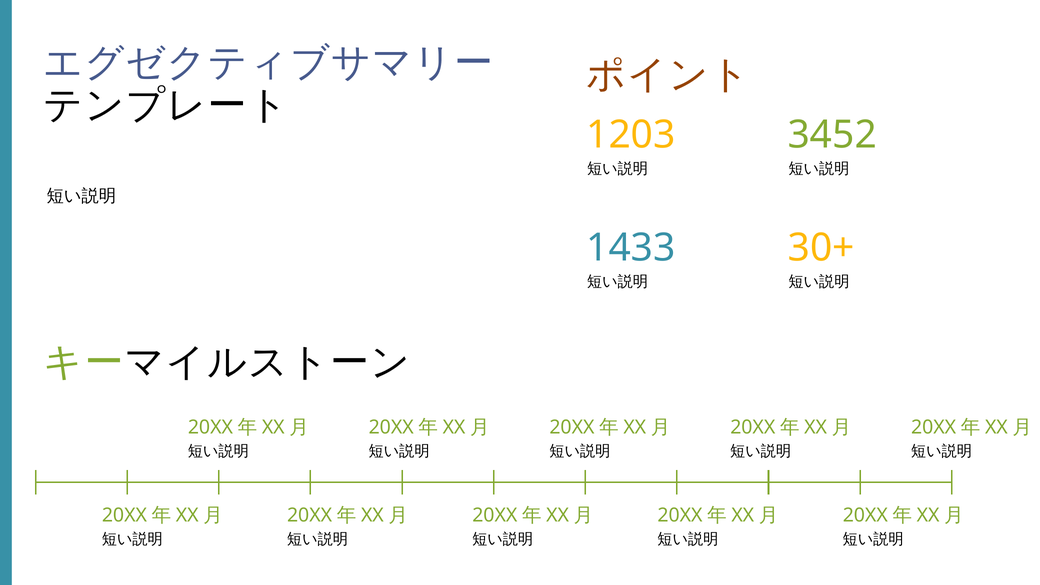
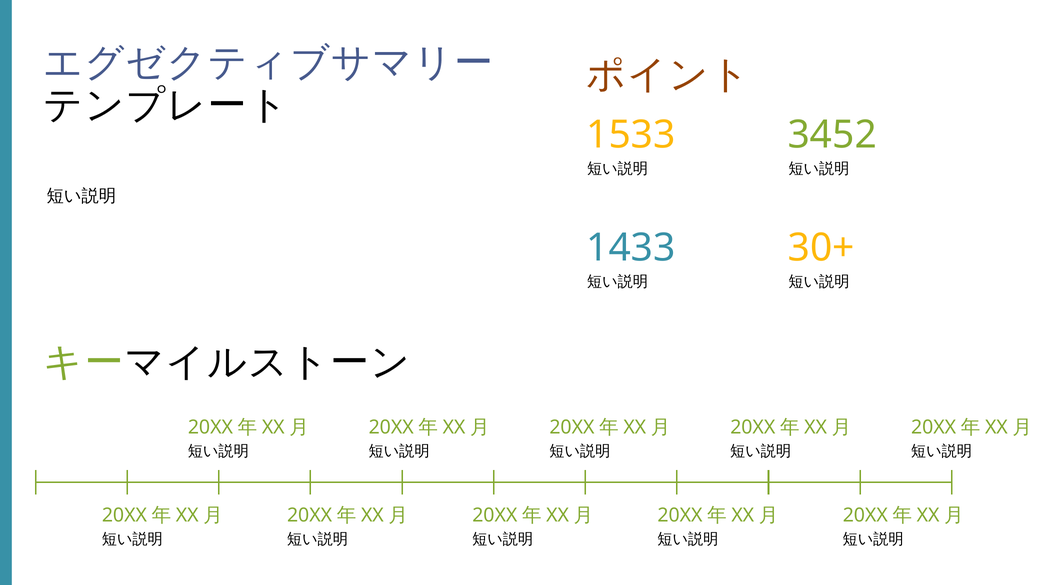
1203: 1203 -> 1533 (631, 135)
